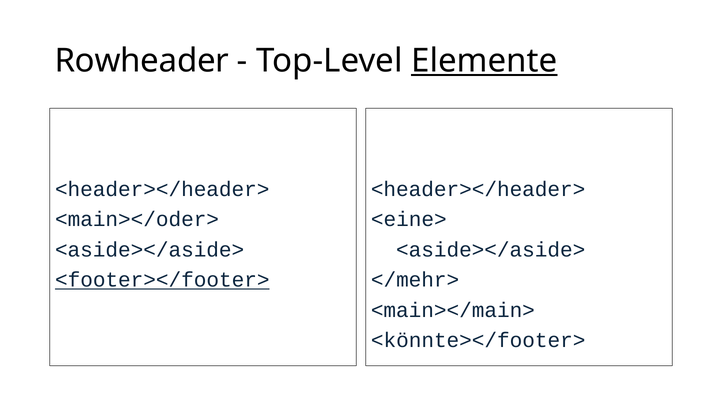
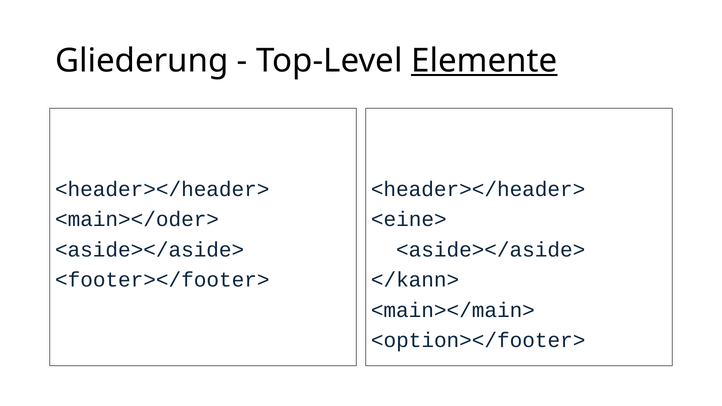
Rowheader: Rowheader -> Gliederung (142, 61)
<footer></footer> underline: present -> none (162, 280)
</mehr>: </mehr> -> </kann> (415, 280)
<könnte></footer>: <könnte></footer> -> <option></footer> (478, 341)
